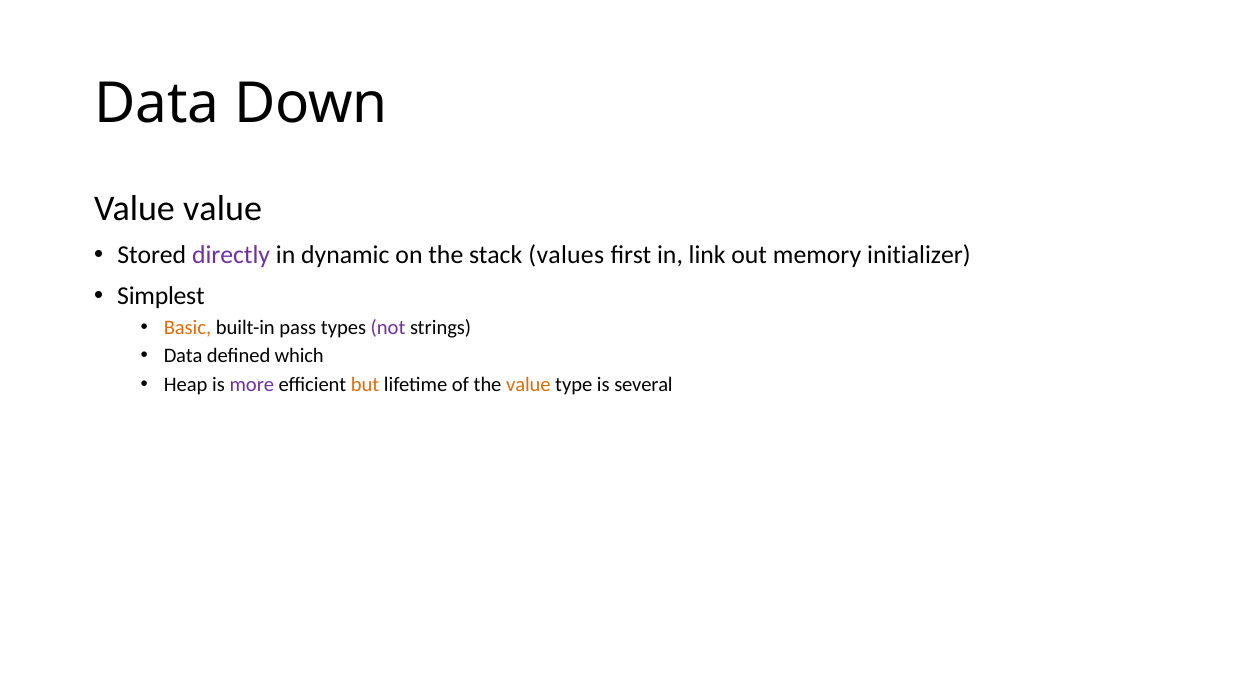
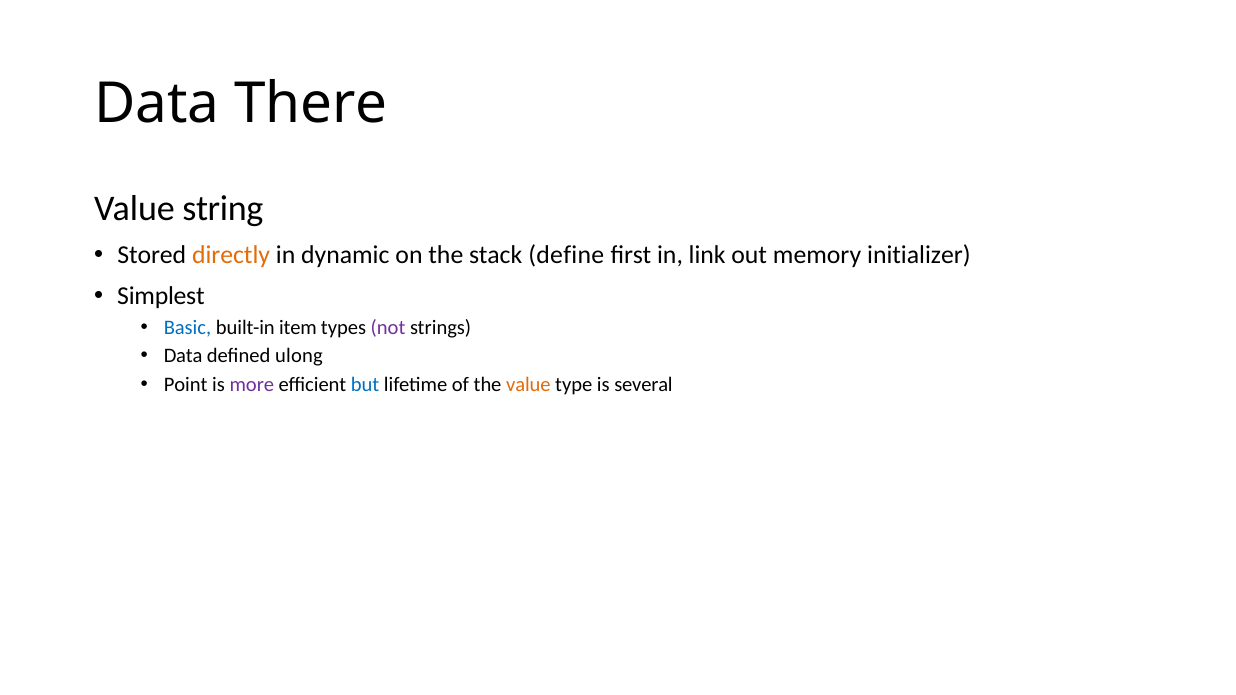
Down: Down -> There (311, 104)
Value value: value -> string (223, 209)
directly colour: purple -> orange (231, 255)
values: values -> define (566, 255)
Basic colour: orange -> blue (187, 327)
pass: pass -> item (298, 327)
which: which -> ulong (299, 356)
Heap: Heap -> Point (186, 385)
but colour: orange -> blue (365, 385)
